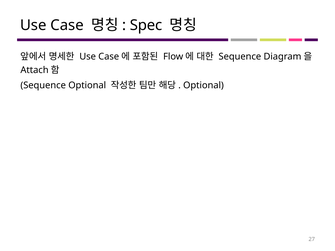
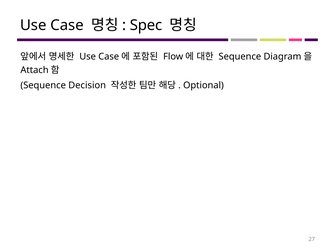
Sequence Optional: Optional -> Decision (87, 85)
